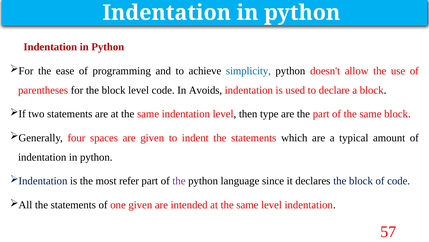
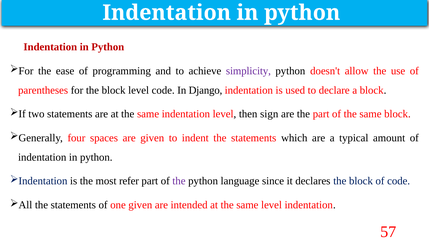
simplicity colour: blue -> purple (248, 71)
Avoids: Avoids -> Django (205, 90)
type: type -> sign (269, 114)
